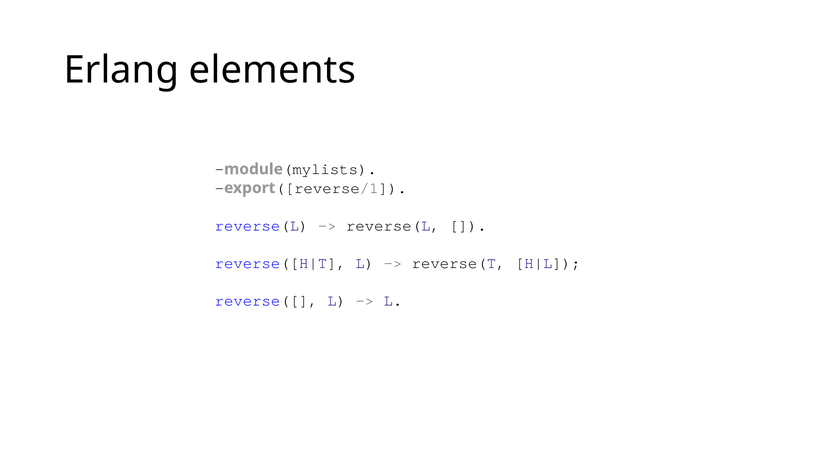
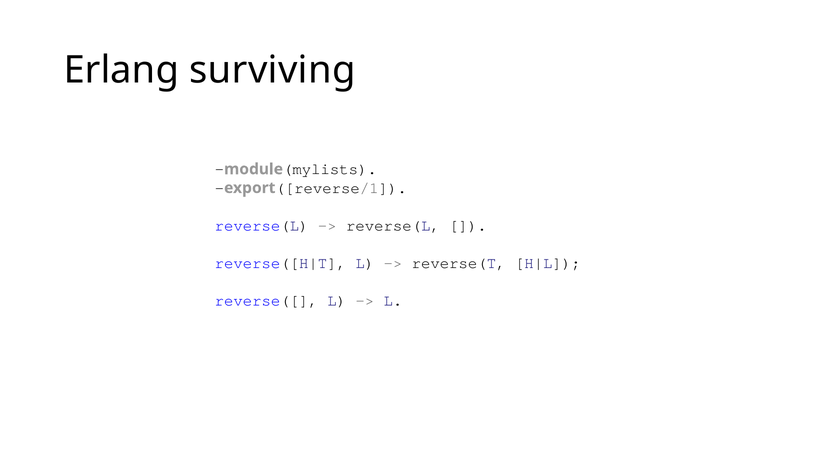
elements: elements -> surviving (272, 70)
